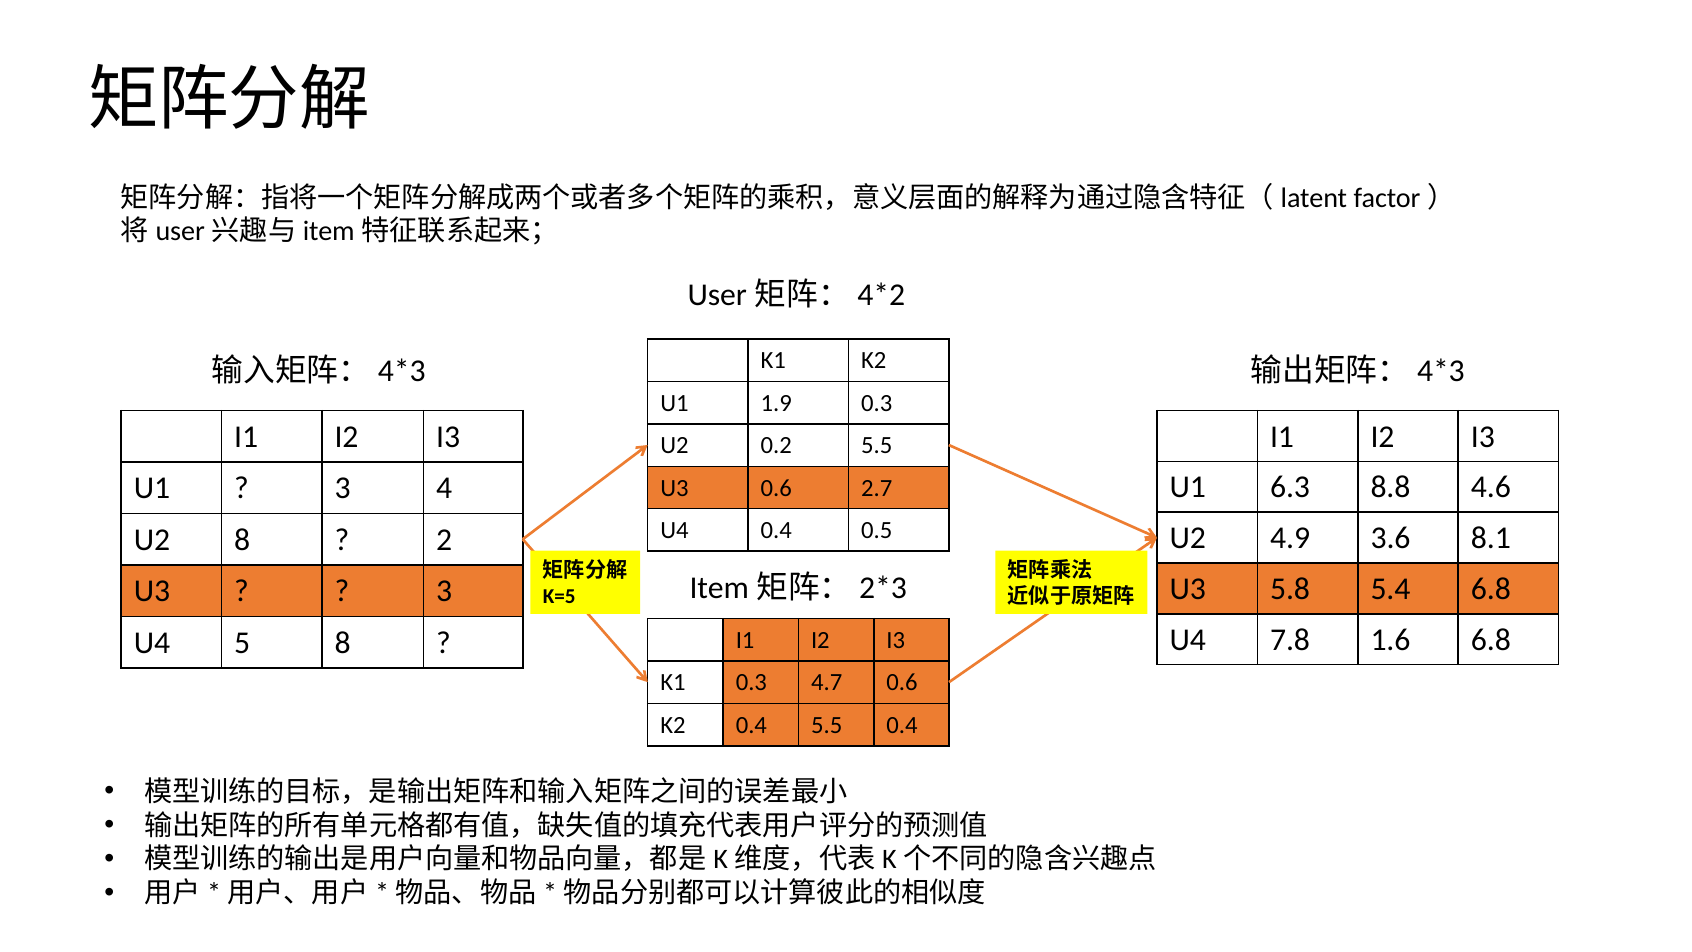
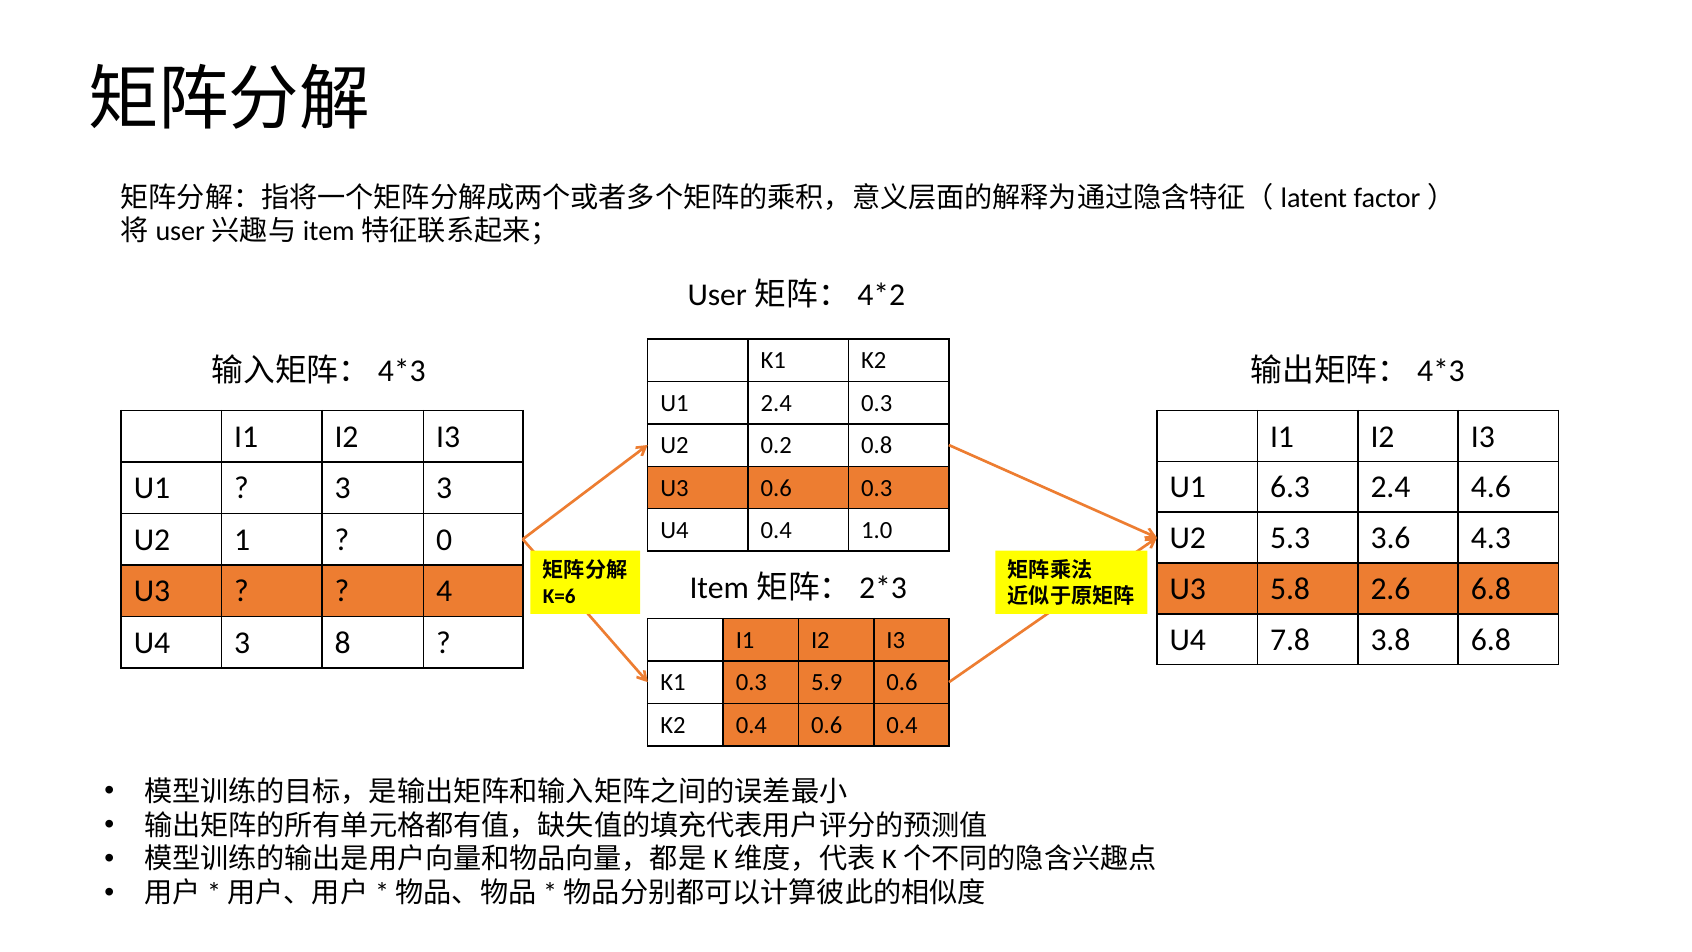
U1 1.9: 1.9 -> 2.4 (776, 403)
0.2 5.5: 5.5 -> 0.8 (877, 445)
6.3 8.8: 8.8 -> 2.4 (1390, 487)
3 4: 4 -> 3 (444, 488)
0.6 2.7: 2.7 -> 0.3 (877, 488)
0.5: 0.5 -> 1.0 (877, 530)
4.9: 4.9 -> 5.3 (1290, 538)
8.1: 8.1 -> 4.3 (1491, 538)
U2 8: 8 -> 1 (242, 539)
2: 2 -> 0 (444, 539)
5.4: 5.4 -> 2.6 (1390, 589)
3: 3 -> 4 (444, 591)
K=5: K=5 -> K=6 (559, 596)
1.6: 1.6 -> 3.8 (1390, 640)
U4 5: 5 -> 3 (242, 642)
4.7: 4.7 -> 5.9 (827, 683)
0.4 5.5: 5.5 -> 0.6 (827, 725)
